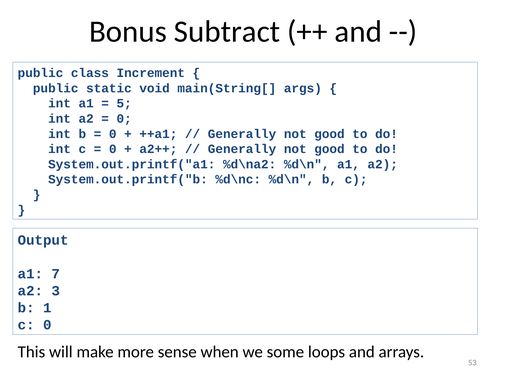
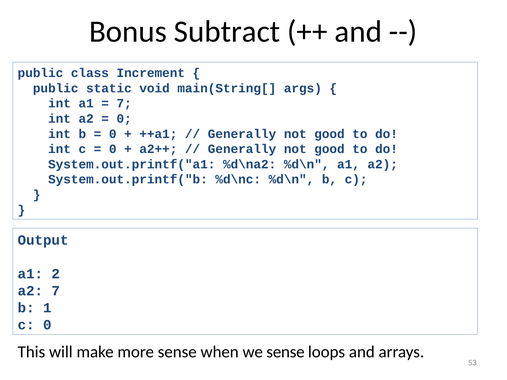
5: 5 -> 7 (124, 104)
7: 7 -> 2 (56, 274)
a2 3: 3 -> 7 (56, 291)
we some: some -> sense (286, 352)
